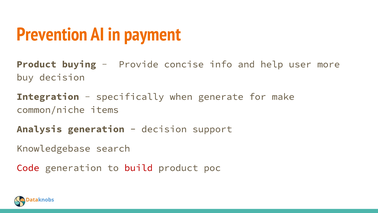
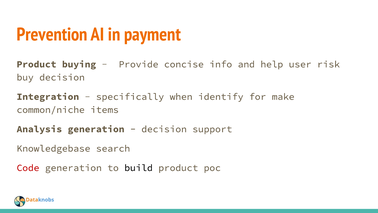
more: more -> risk (329, 64)
generate: generate -> identify (221, 97)
build colour: red -> black (139, 168)
